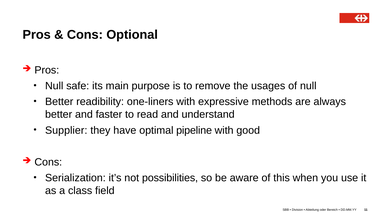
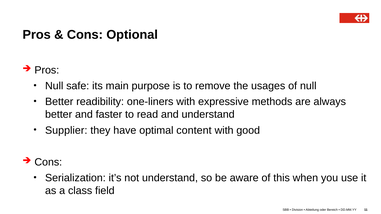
pipeline: pipeline -> content (194, 131)
not possibilities: possibilities -> understand (170, 178)
